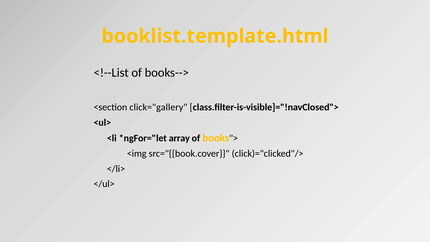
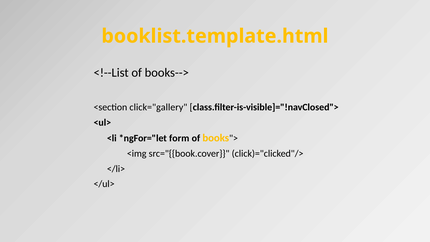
array: array -> form (179, 138)
